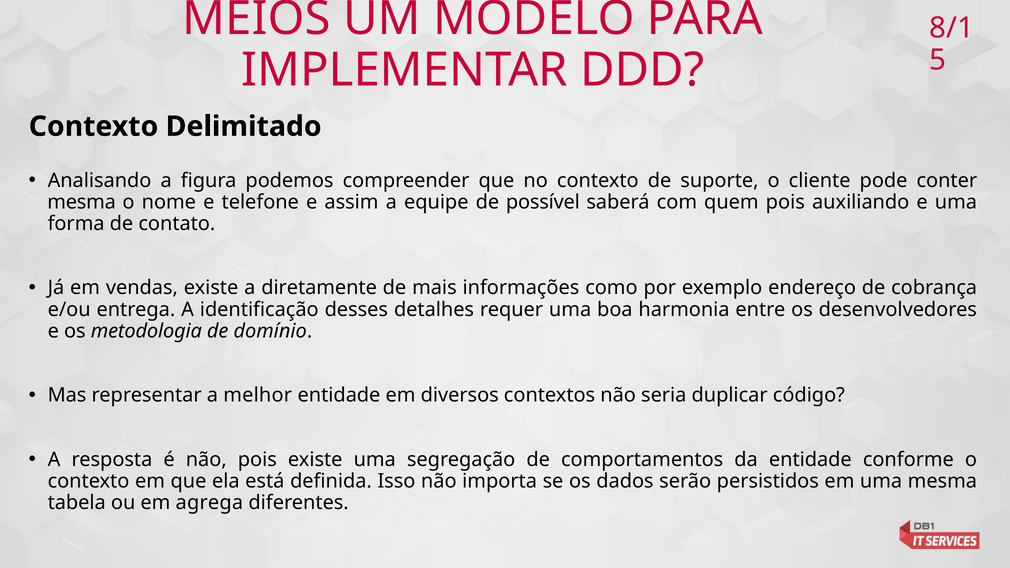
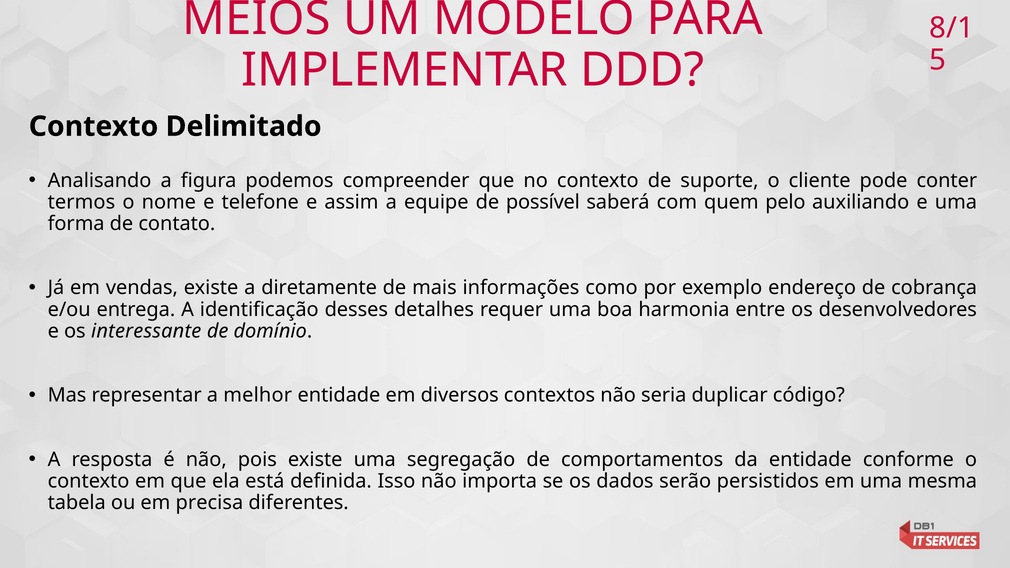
mesma: mesma -> termos (81, 202)
quem pois: pois -> pelo (785, 202)
metodologia: metodologia -> interessante (146, 331)
agrega: agrega -> precisa (209, 503)
